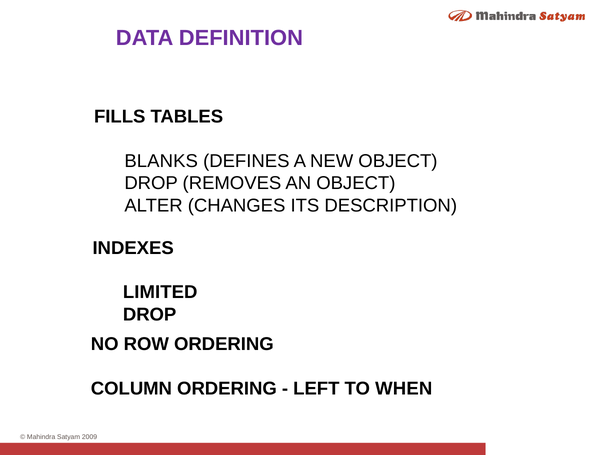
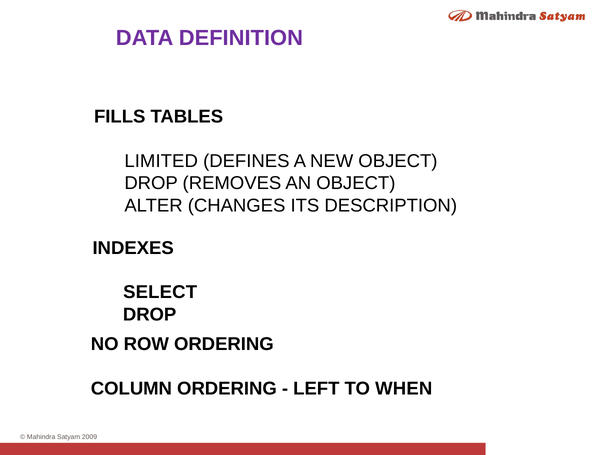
BLANKS: BLANKS -> LIMITED (161, 161)
LIMITED: LIMITED -> SELECT (160, 293)
